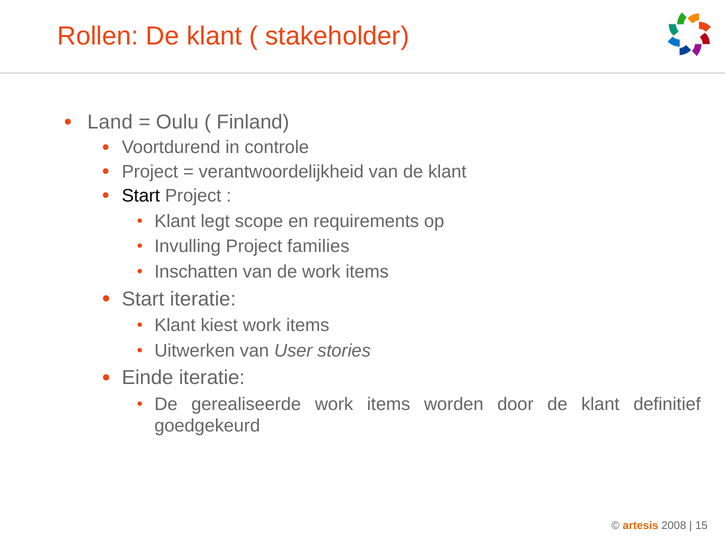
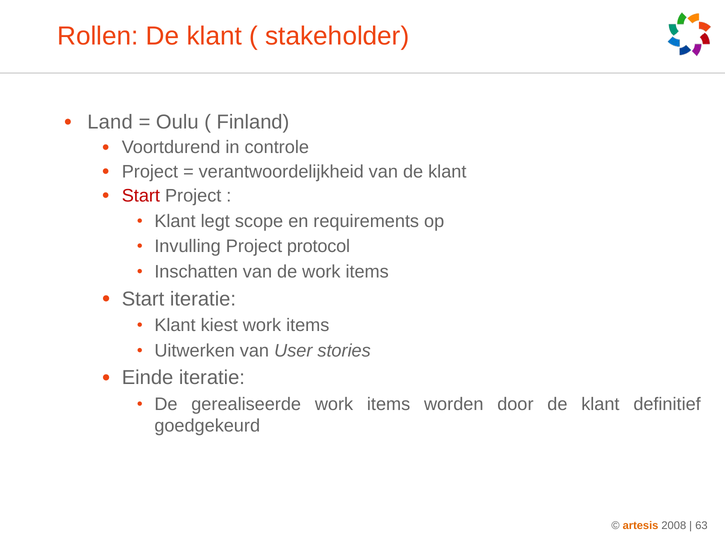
Start colour: black -> red (141, 196)
families: families -> protocol (318, 247)
15: 15 -> 63 (701, 526)
